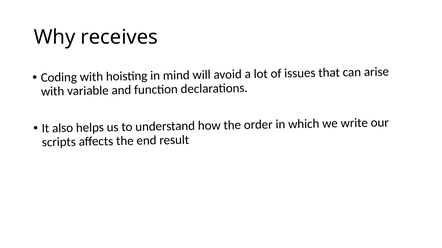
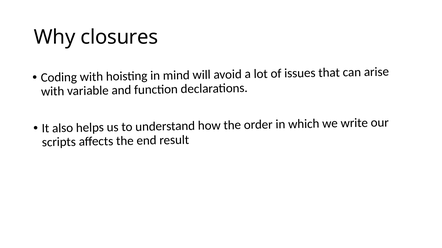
receives: receives -> closures (119, 37)
